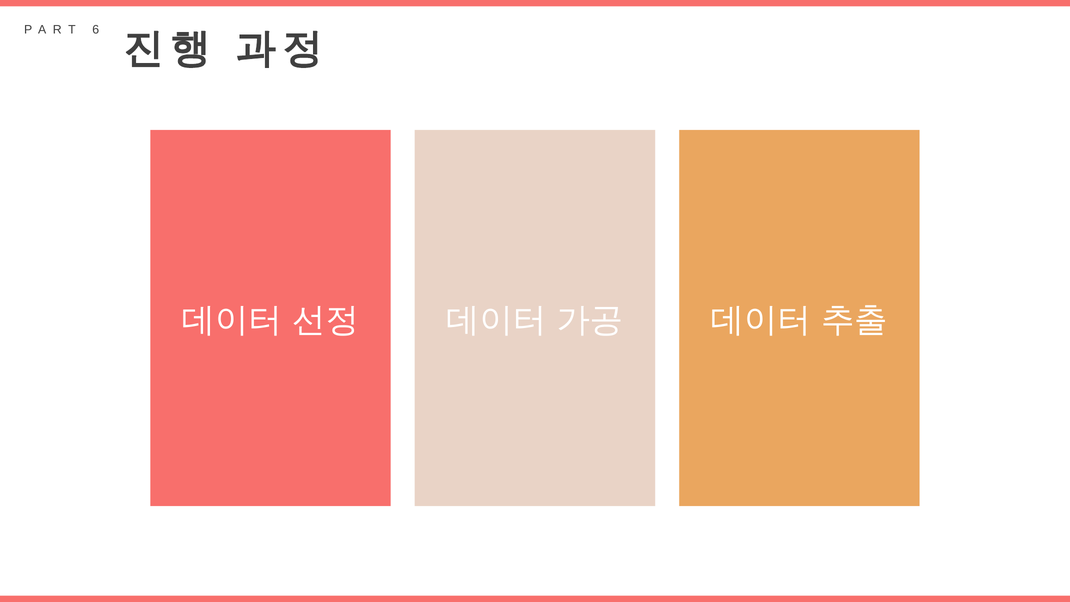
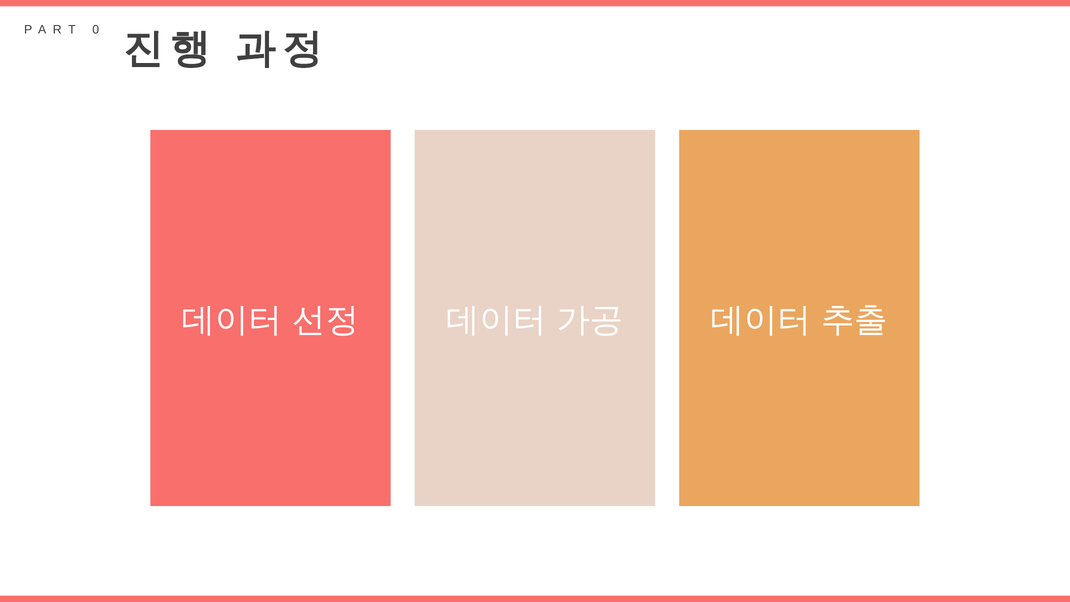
6: 6 -> 0 (96, 30)
